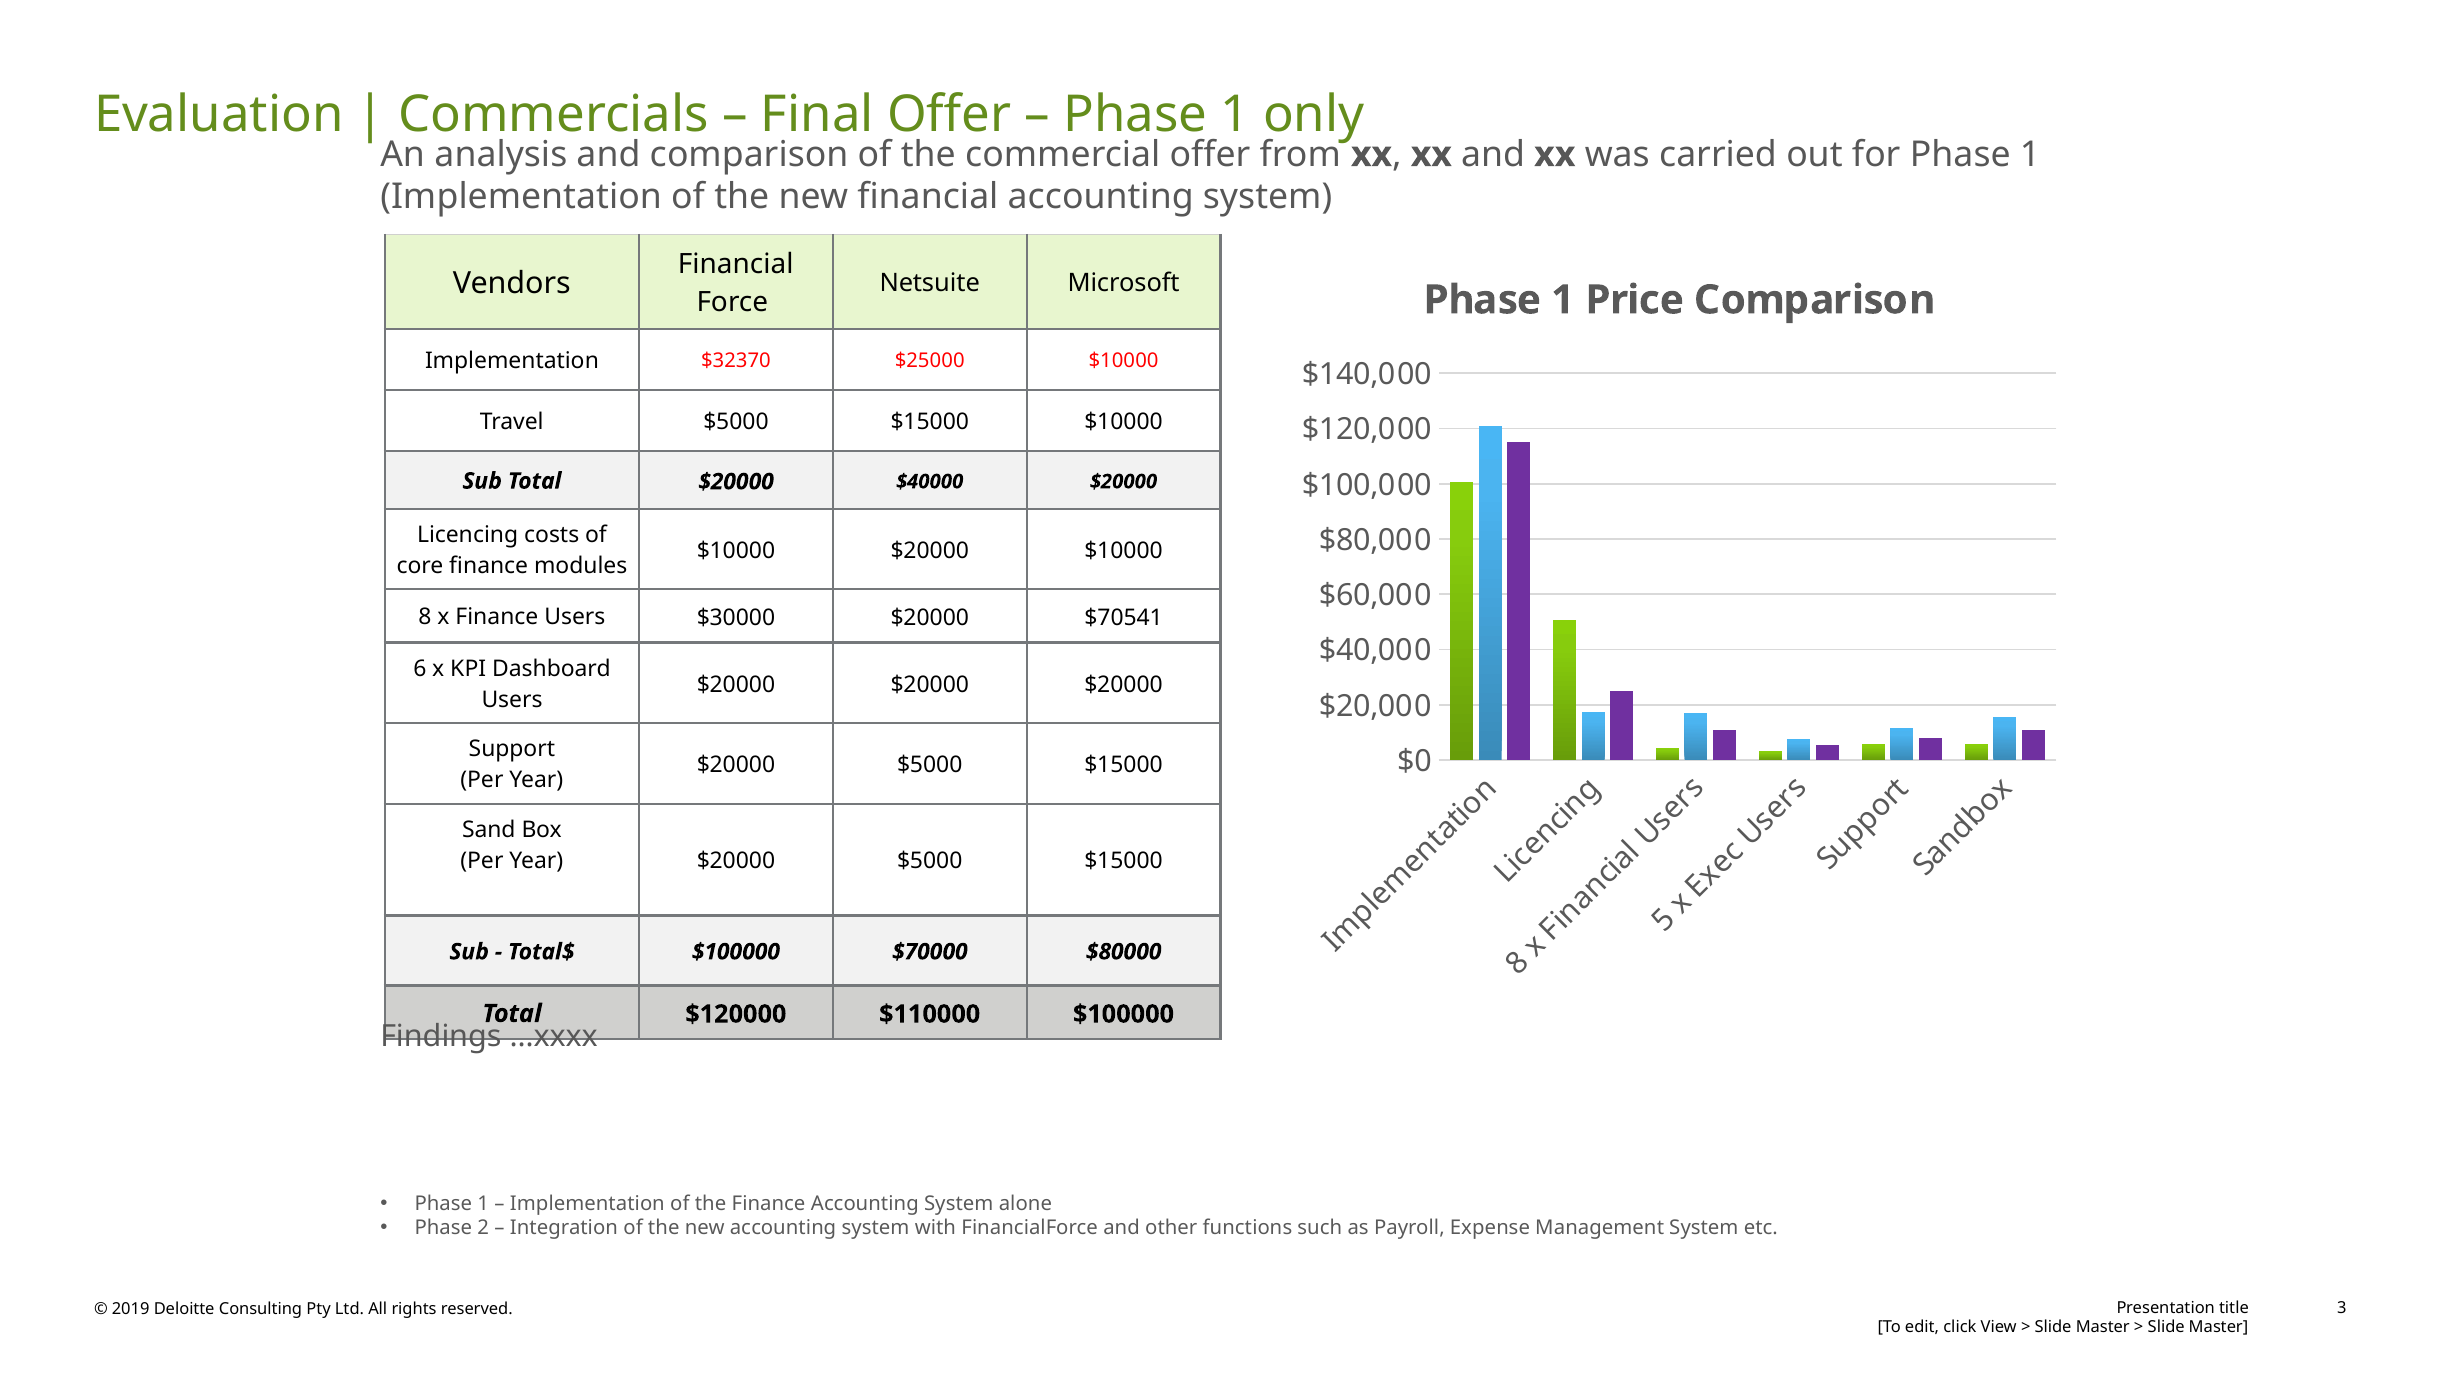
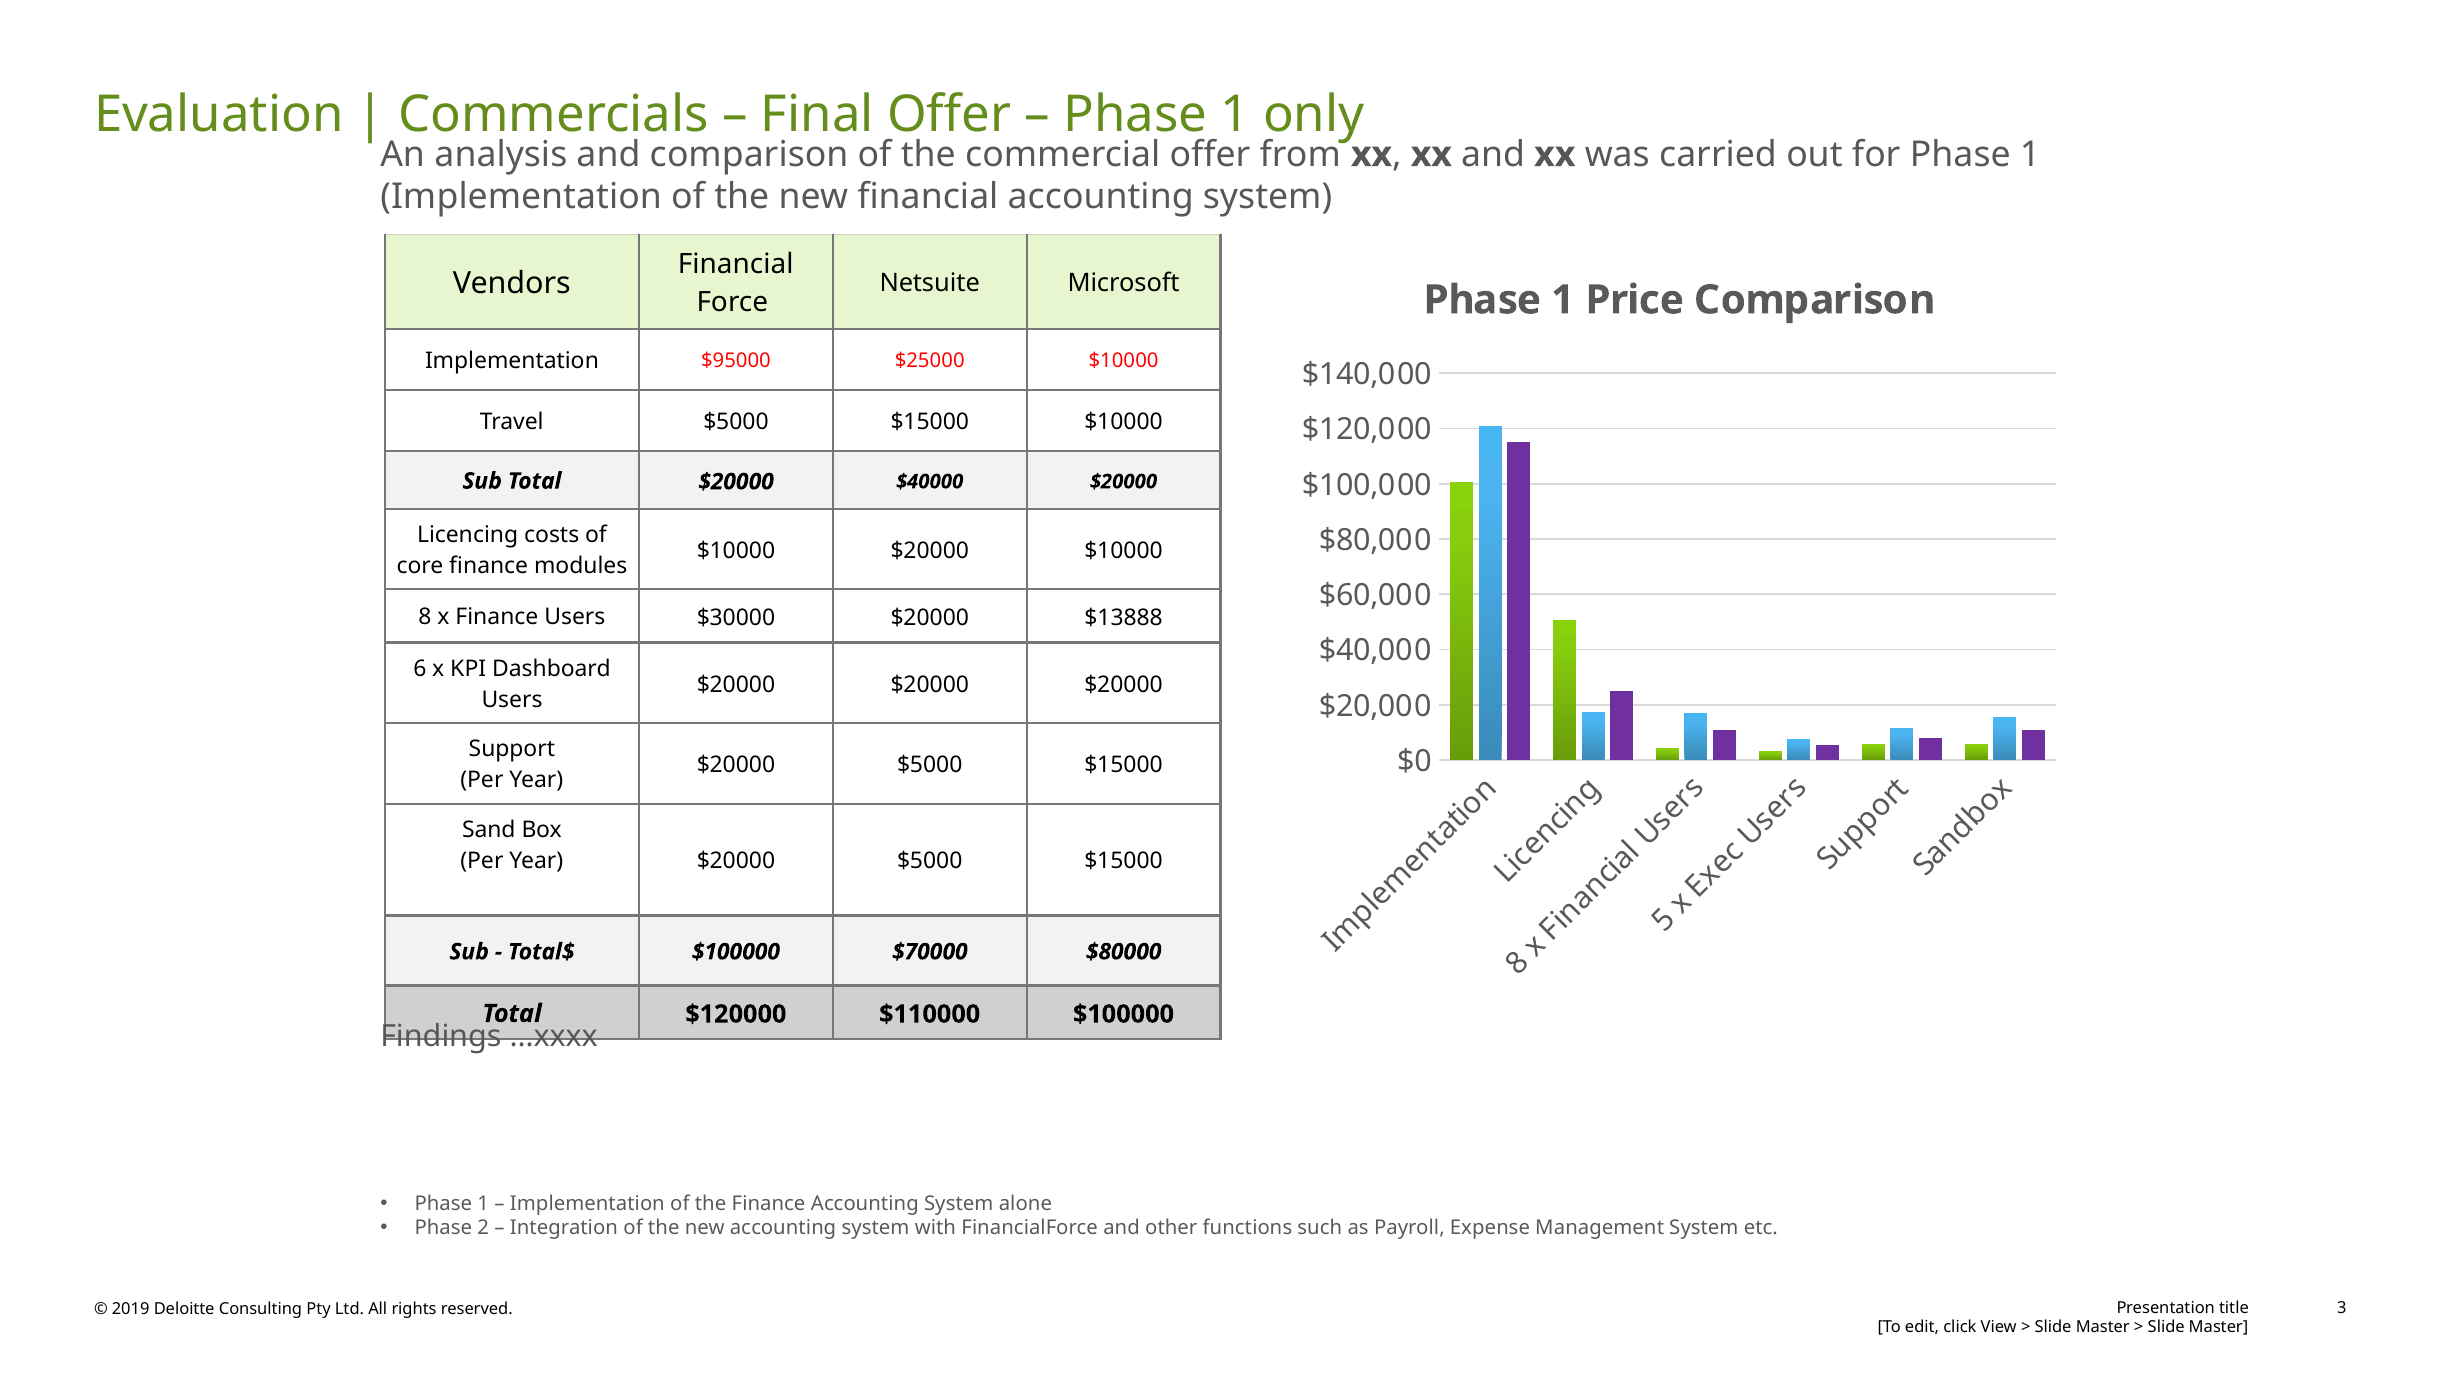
$32370: $32370 -> $95000 (736, 361)
$70541: $70541 -> $13888 (1124, 618)
